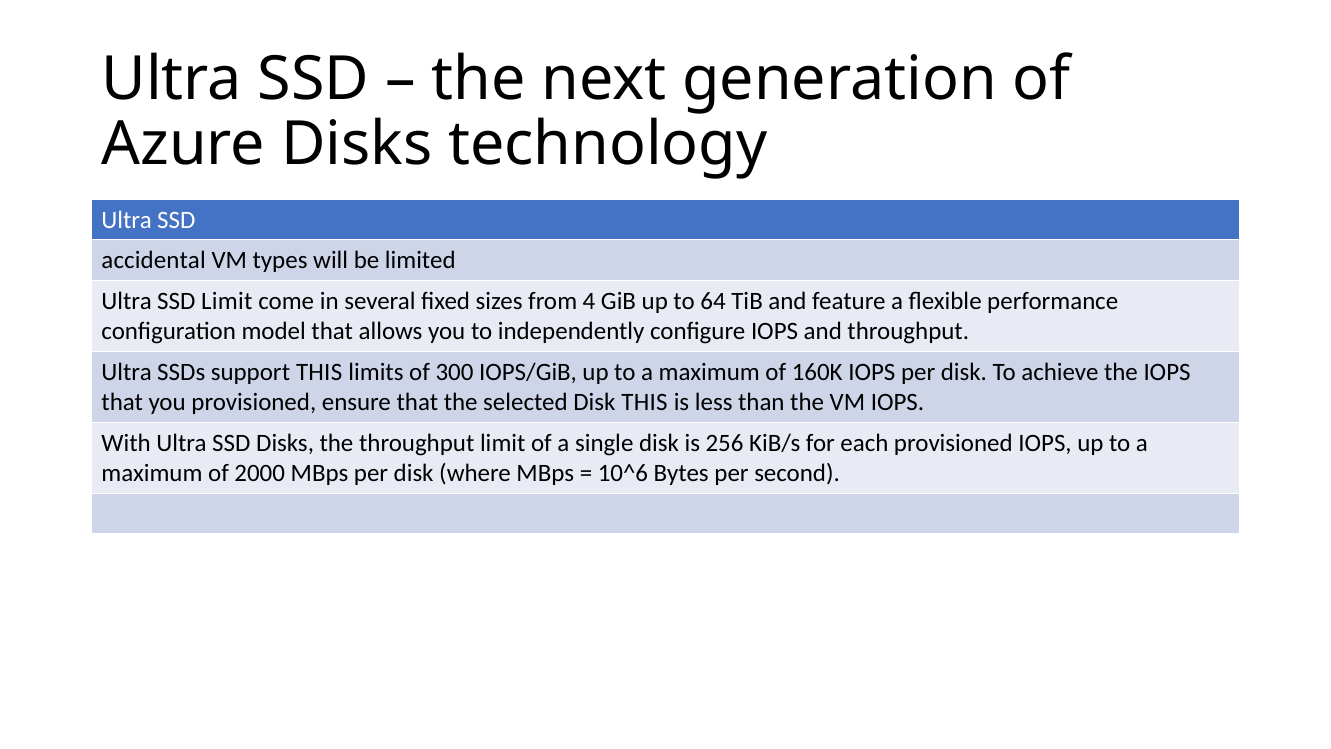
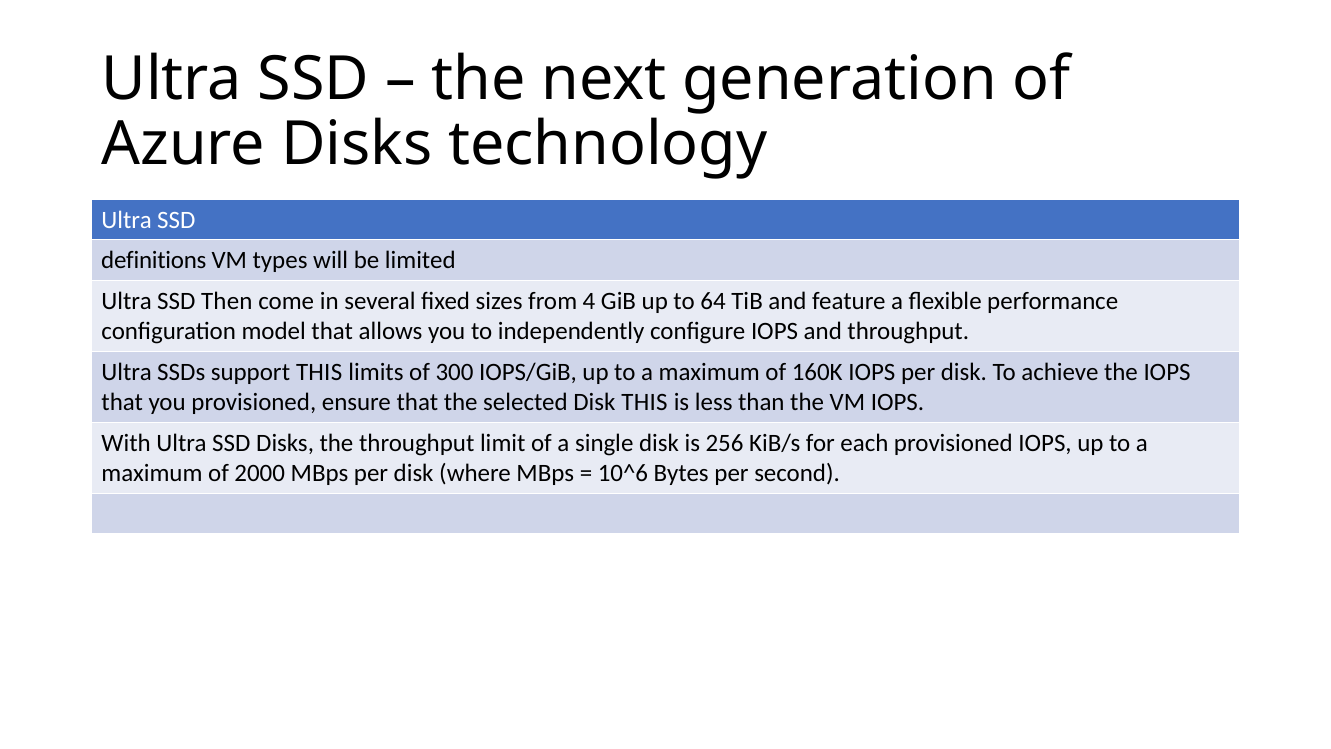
accidental: accidental -> definitions (154, 260)
SSD Limit: Limit -> Then (227, 301)
